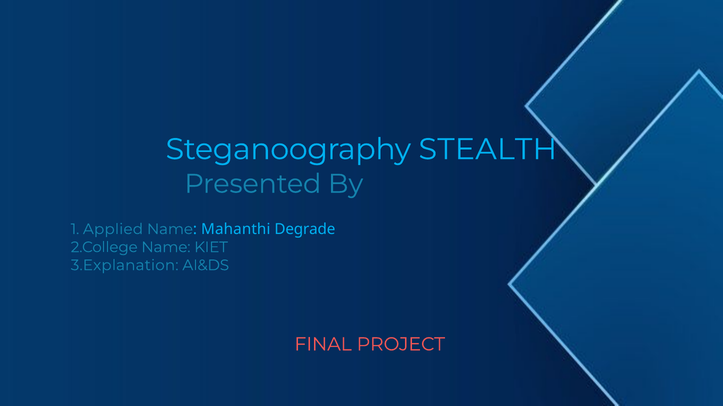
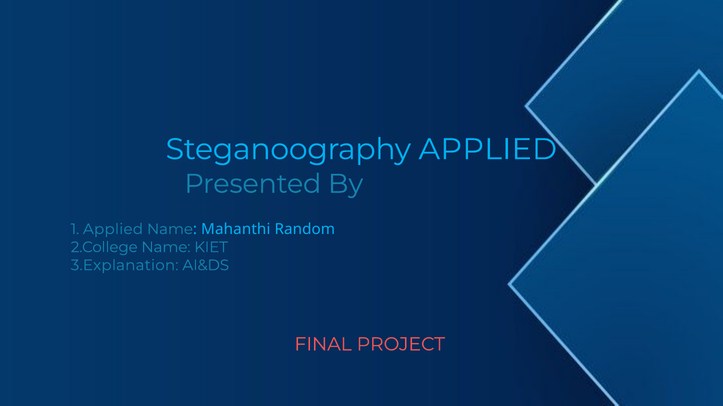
Steganoography STEALTH: STEALTH -> APPLIED (488, 150)
Degrade: Degrade -> Random (305, 229)
